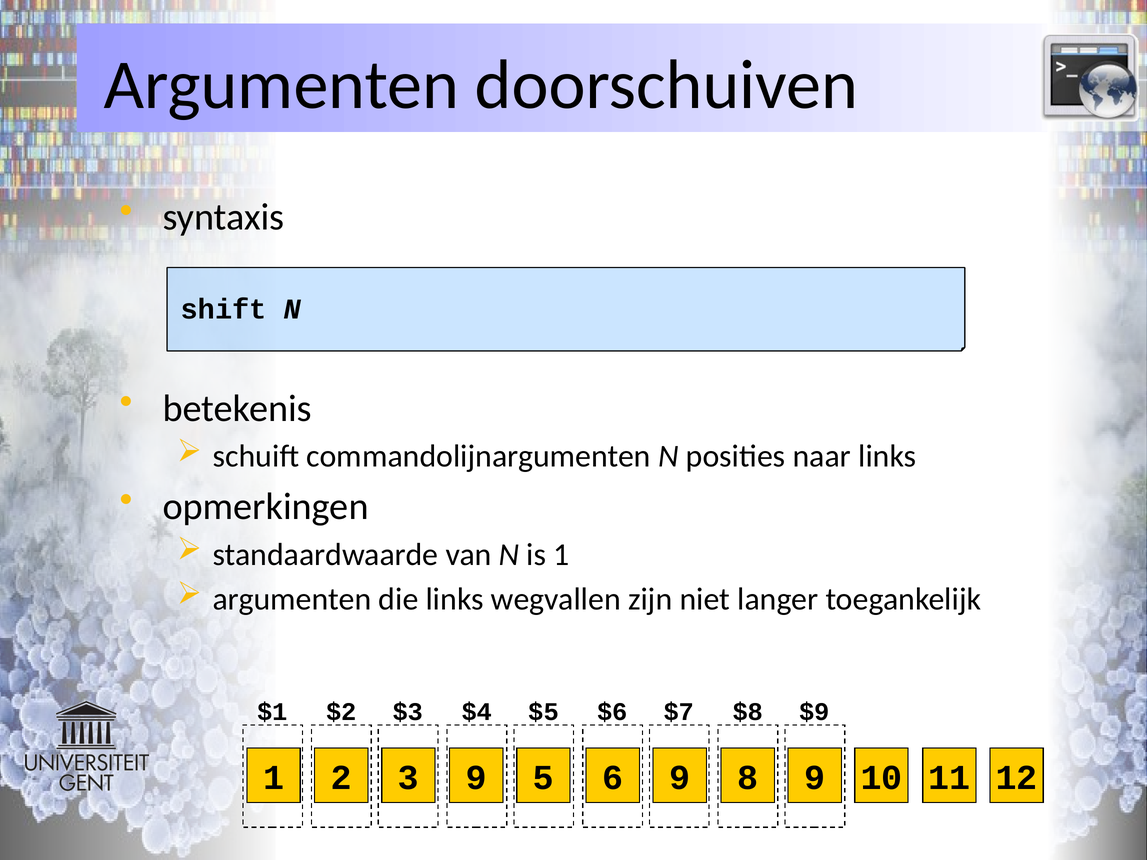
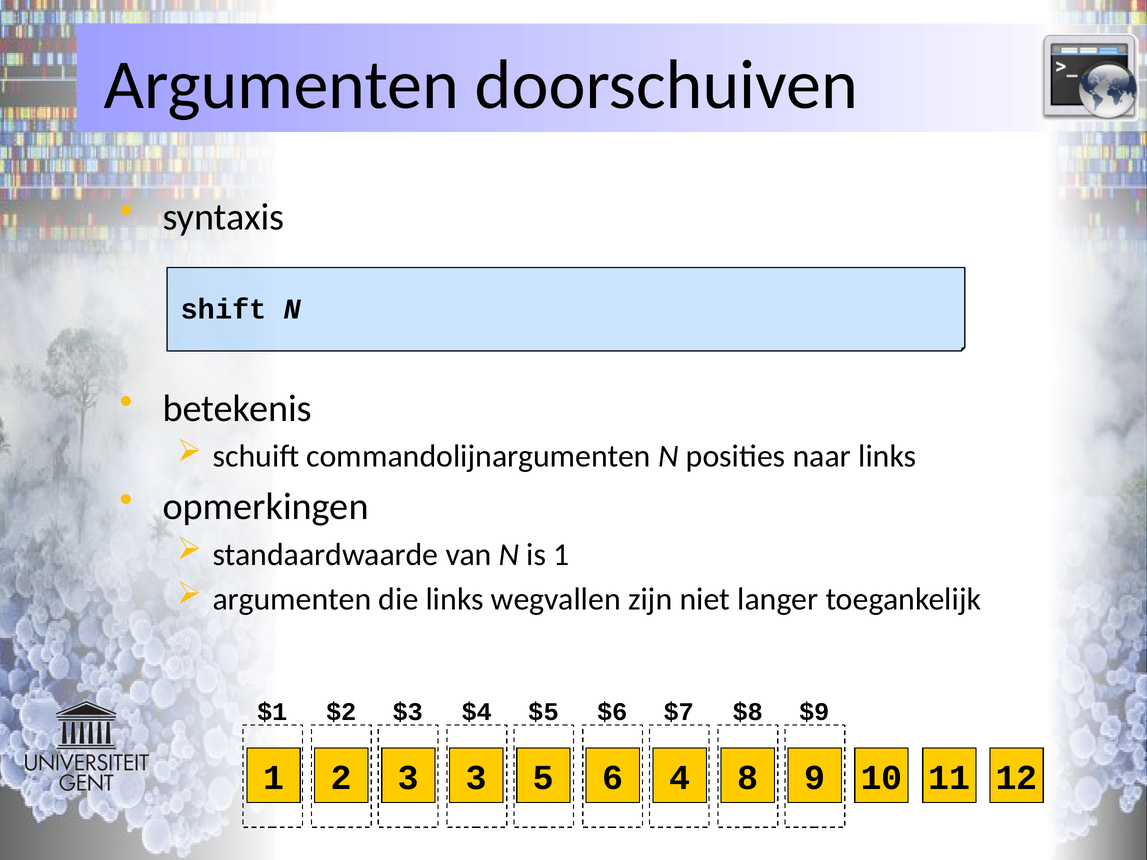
3 9: 9 -> 3 (476, 778)
6 9: 9 -> 4 (680, 778)
